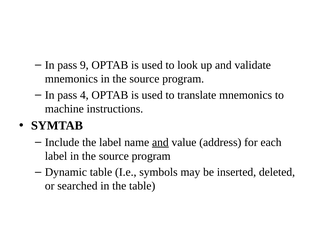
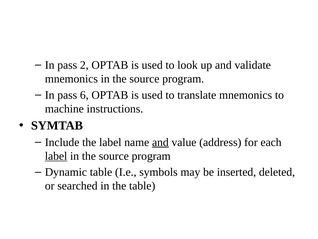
9: 9 -> 2 (84, 65)
4: 4 -> 6 (84, 95)
label underline: none -> present (56, 156)
